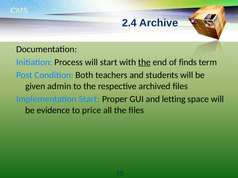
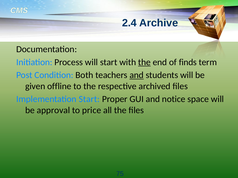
and underline: none -> present (137, 75)
admin: admin -> offline (59, 86)
letting: letting -> notice (174, 99)
evidence: evidence -> approval (53, 110)
